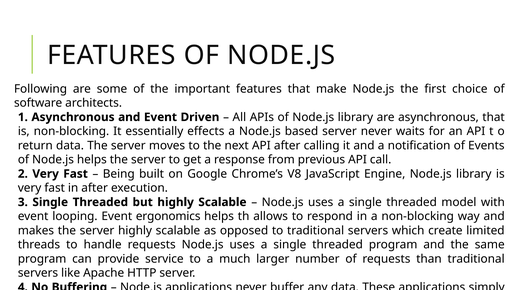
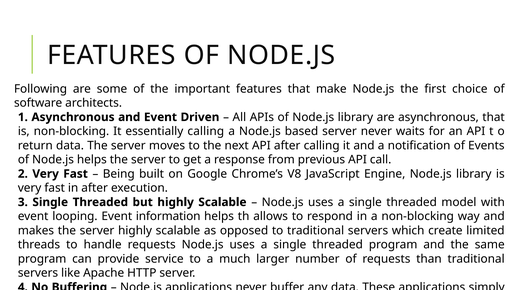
essentially effects: effects -> calling (206, 131)
ergonomics: ergonomics -> information (168, 216)
